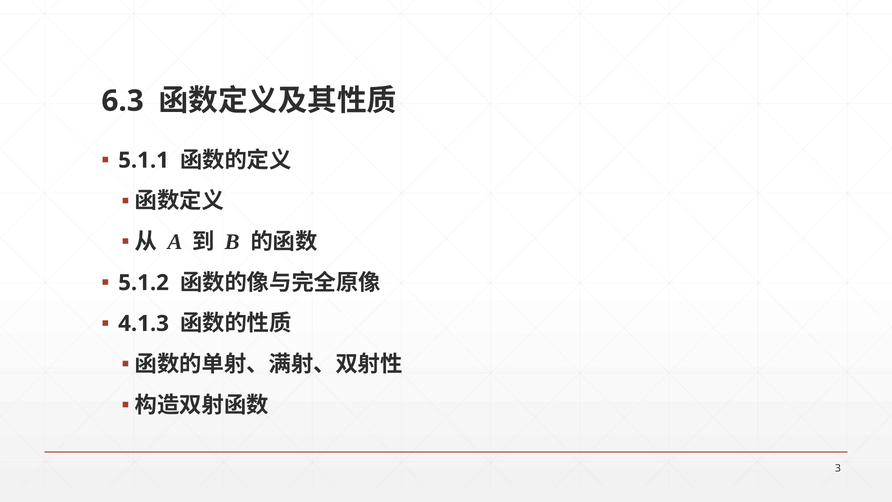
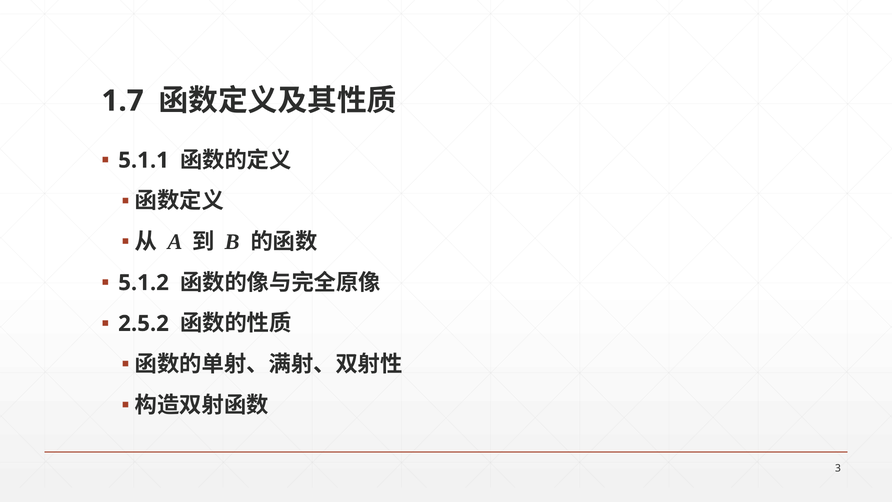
6.3: 6.3 -> 1.7 (123, 101)
4.1.3: 4.1.3 -> 2.5.2 (144, 323)
